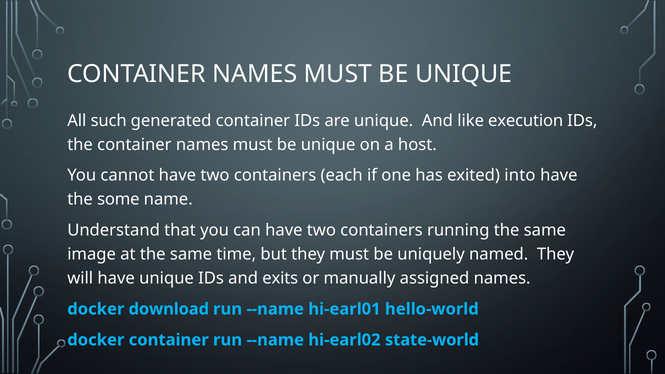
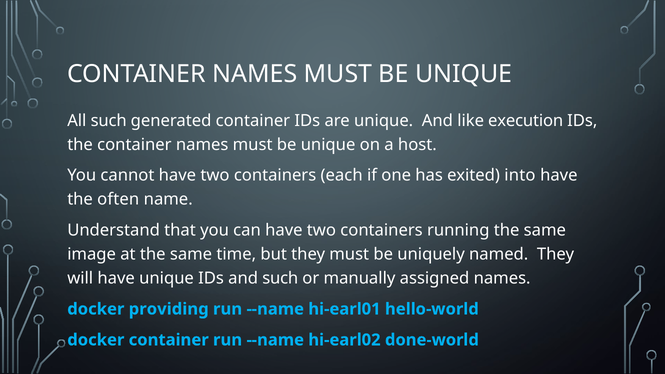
some: some -> often (118, 199)
and exits: exits -> such (280, 278)
download: download -> providing (169, 309)
state-world: state-world -> done-world (432, 340)
